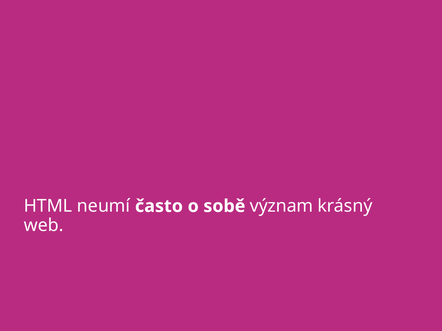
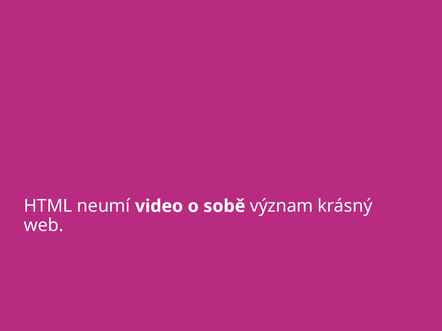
často: často -> video (159, 206)
